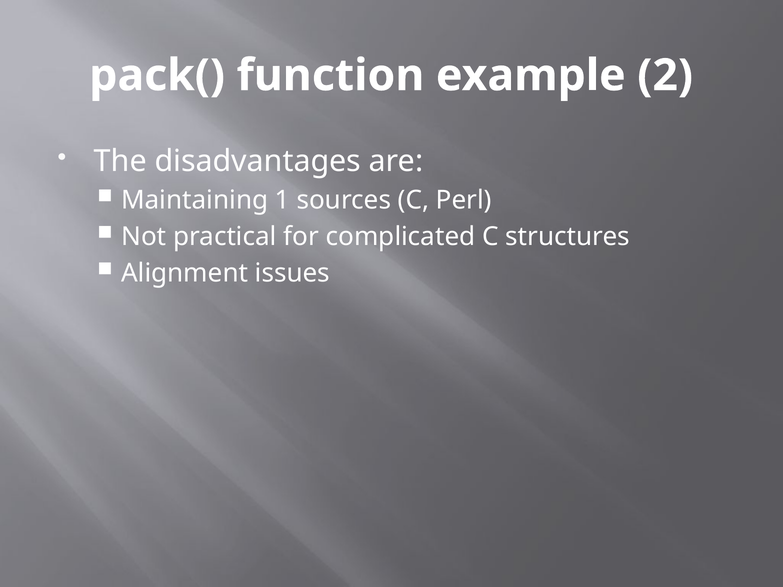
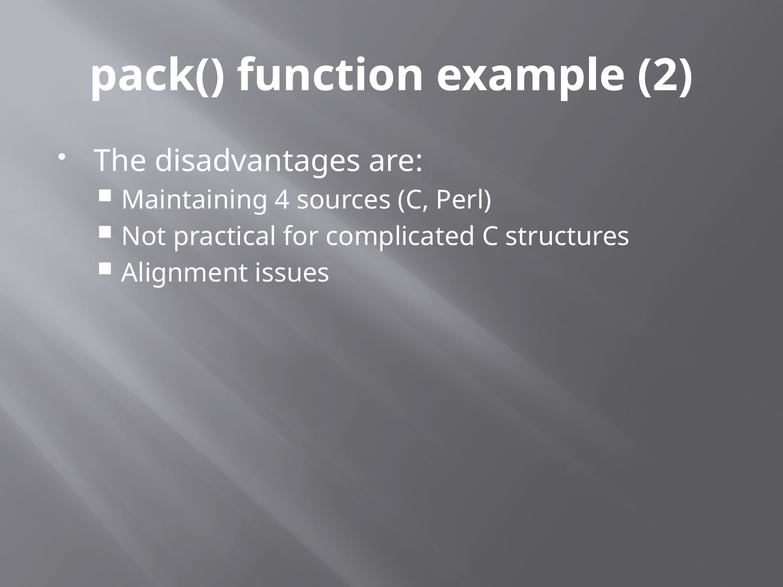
1: 1 -> 4 (282, 200)
